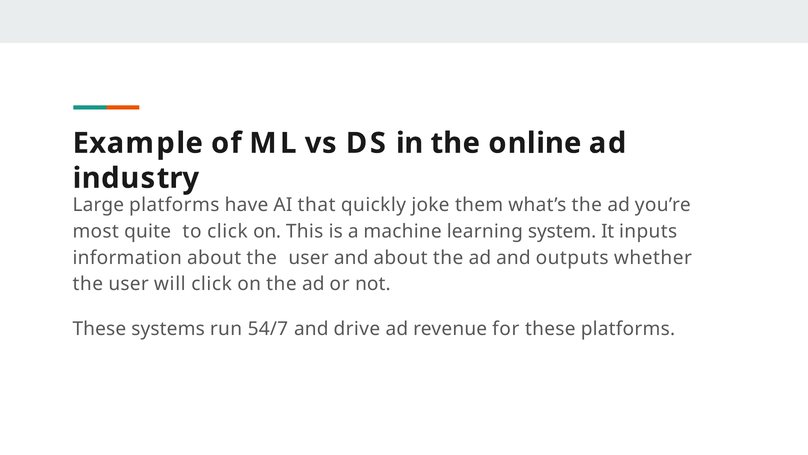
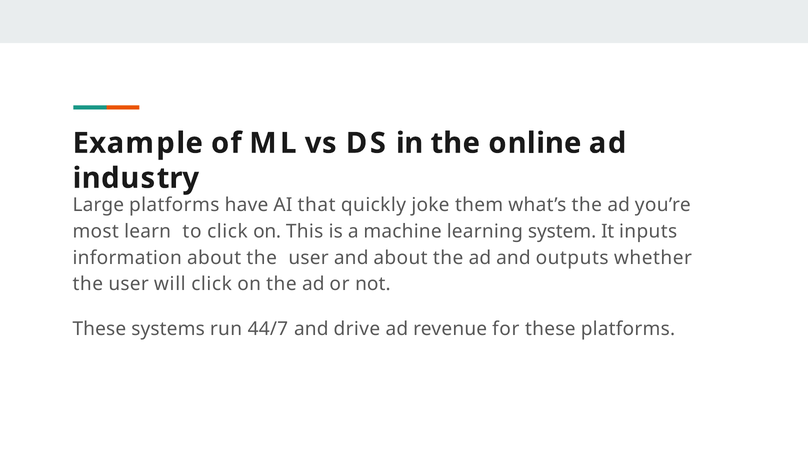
quite: quite -> learn (148, 231)
54/7: 54/7 -> 44/7 (268, 328)
